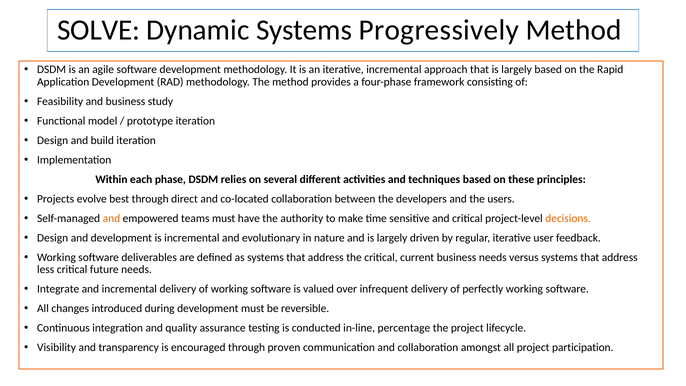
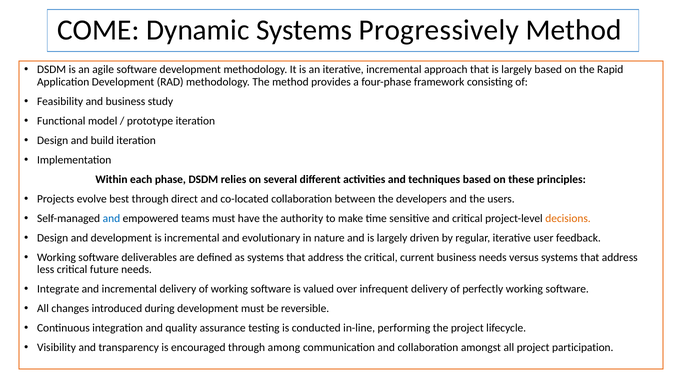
SOLVE: SOLVE -> COME (98, 30)
and colour: orange -> blue (111, 218)
percentage: percentage -> performing (404, 328)
proven: proven -> among (284, 347)
